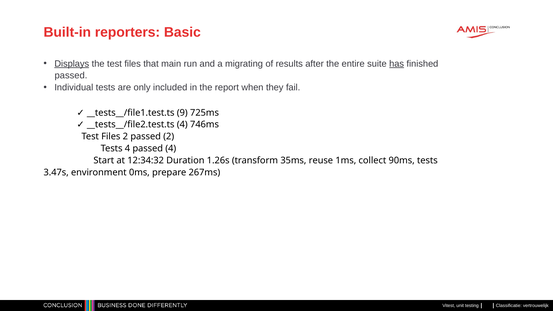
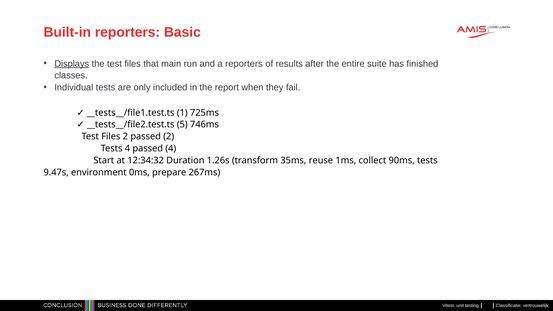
a migrating: migrating -> reporters (244, 64)
has underline: present -> none (397, 64)
passed: passed -> classes (71, 76)
9: 9 -> 1 (182, 113)
__tests__/file2.test.ts 4: 4 -> 5 (182, 125)
3.47s: 3.47s -> 9.47s (56, 172)
